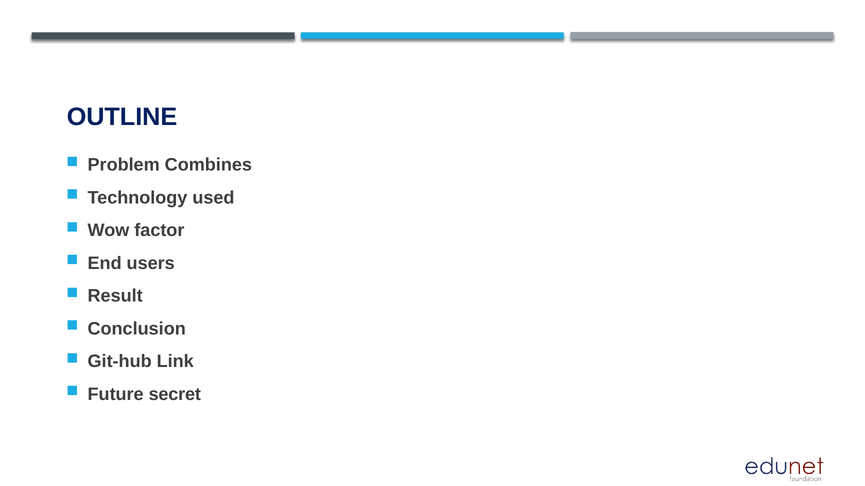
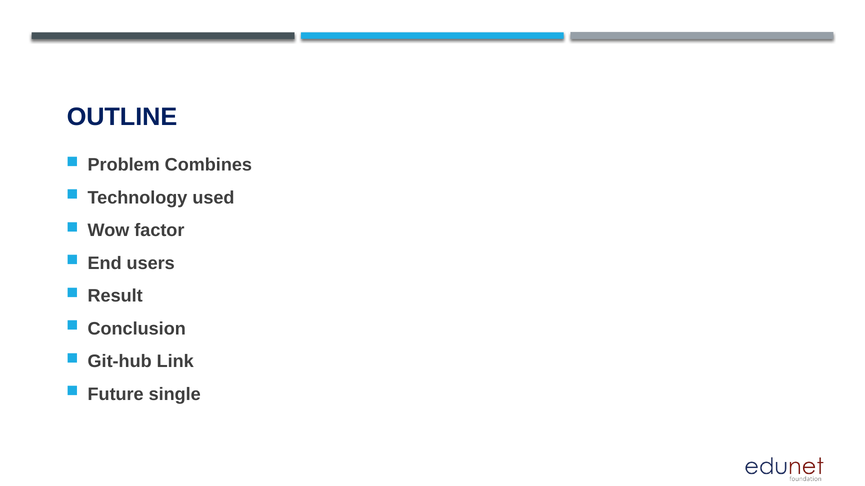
secret: secret -> single (175, 395)
